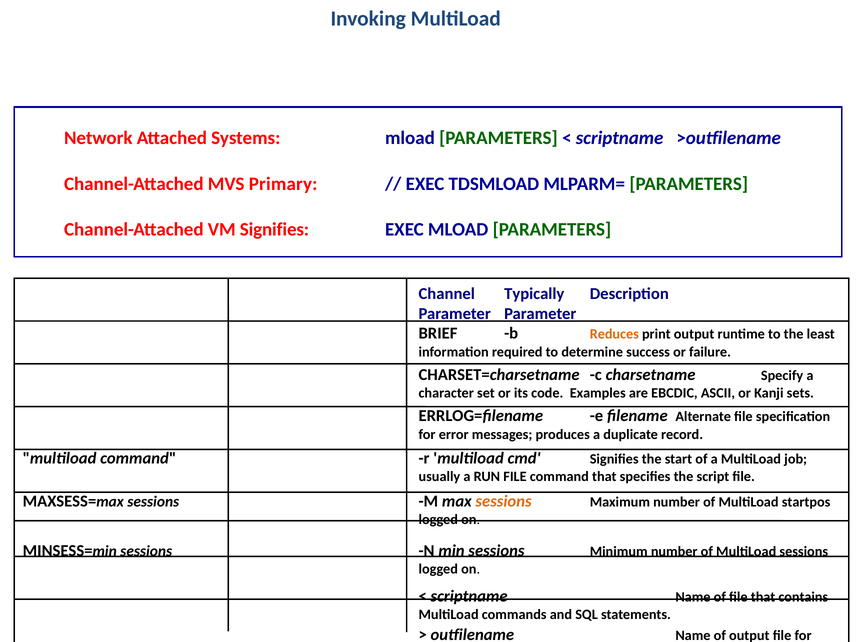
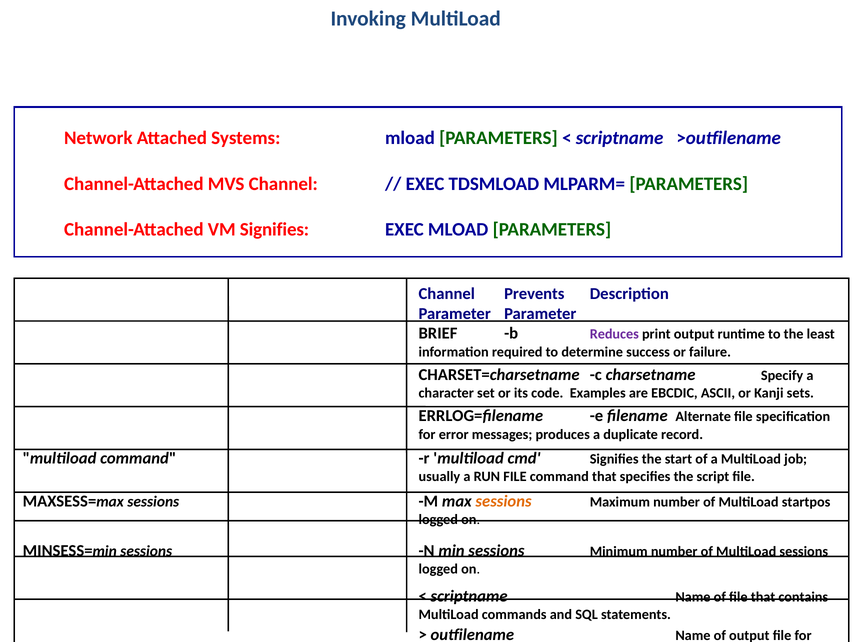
MVS Primary: Primary -> Channel (283, 184)
Typically: Typically -> Prevents (534, 294)
Reduces colour: orange -> purple (614, 334)
